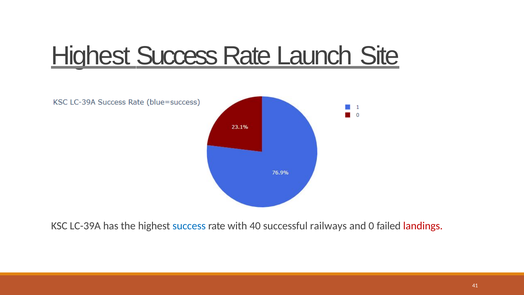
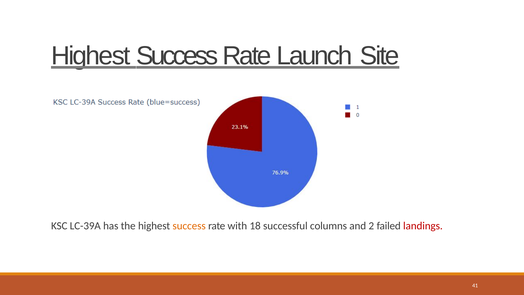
success colour: blue -> orange (189, 226)
40: 40 -> 18 (255, 226)
railways: railways -> columns (329, 226)
0: 0 -> 2 (371, 226)
